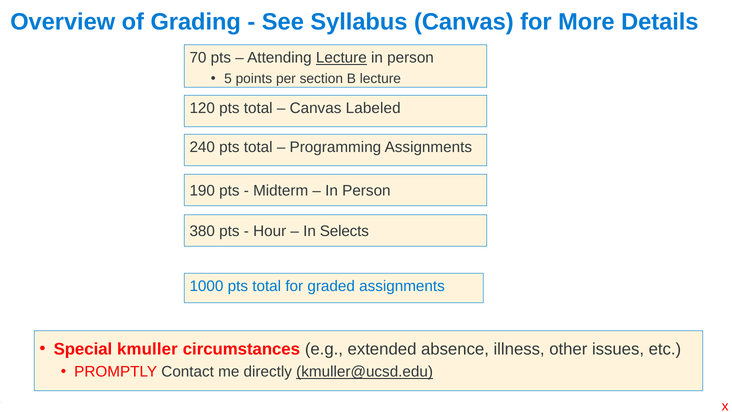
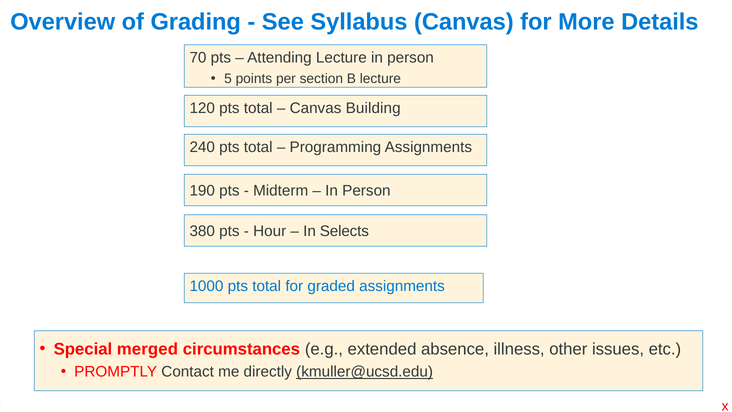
Lecture underline: present -> none (341, 58)
Labeled: Labeled -> Building (373, 108)
kmuller: kmuller -> merged (147, 349)
